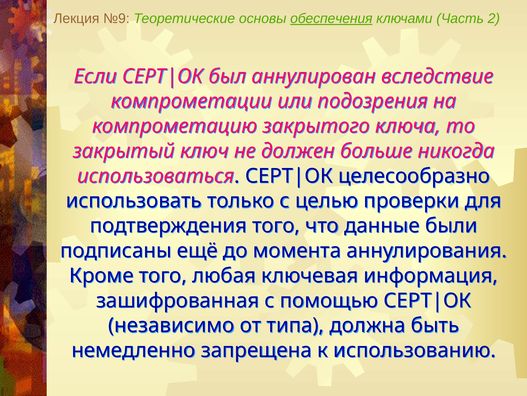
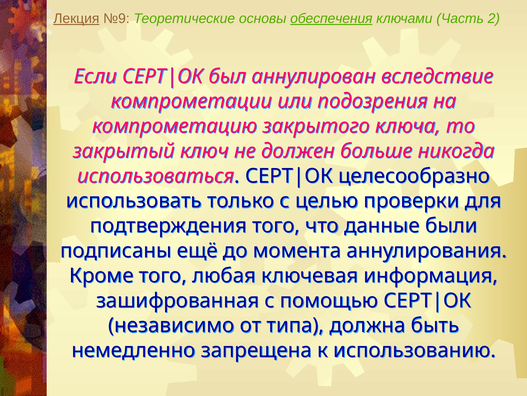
Лекция underline: none -> present (76, 18)
